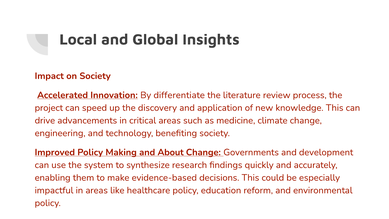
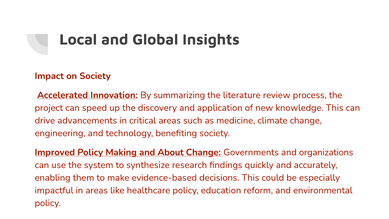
differentiate: differentiate -> summarizing (179, 95)
development: development -> organizations (326, 152)
